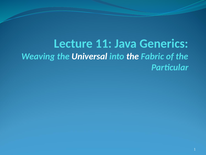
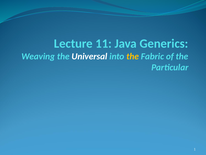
the colour: white -> yellow (133, 56)
